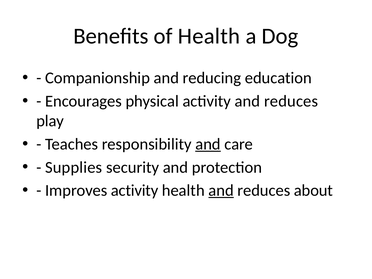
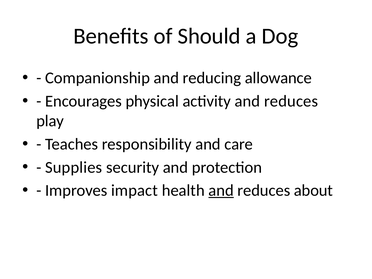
of Health: Health -> Should (209, 36)
education: education -> allowance (278, 78)
and underline: present -> none (208, 144)
Improves activity: activity -> impact (134, 191)
